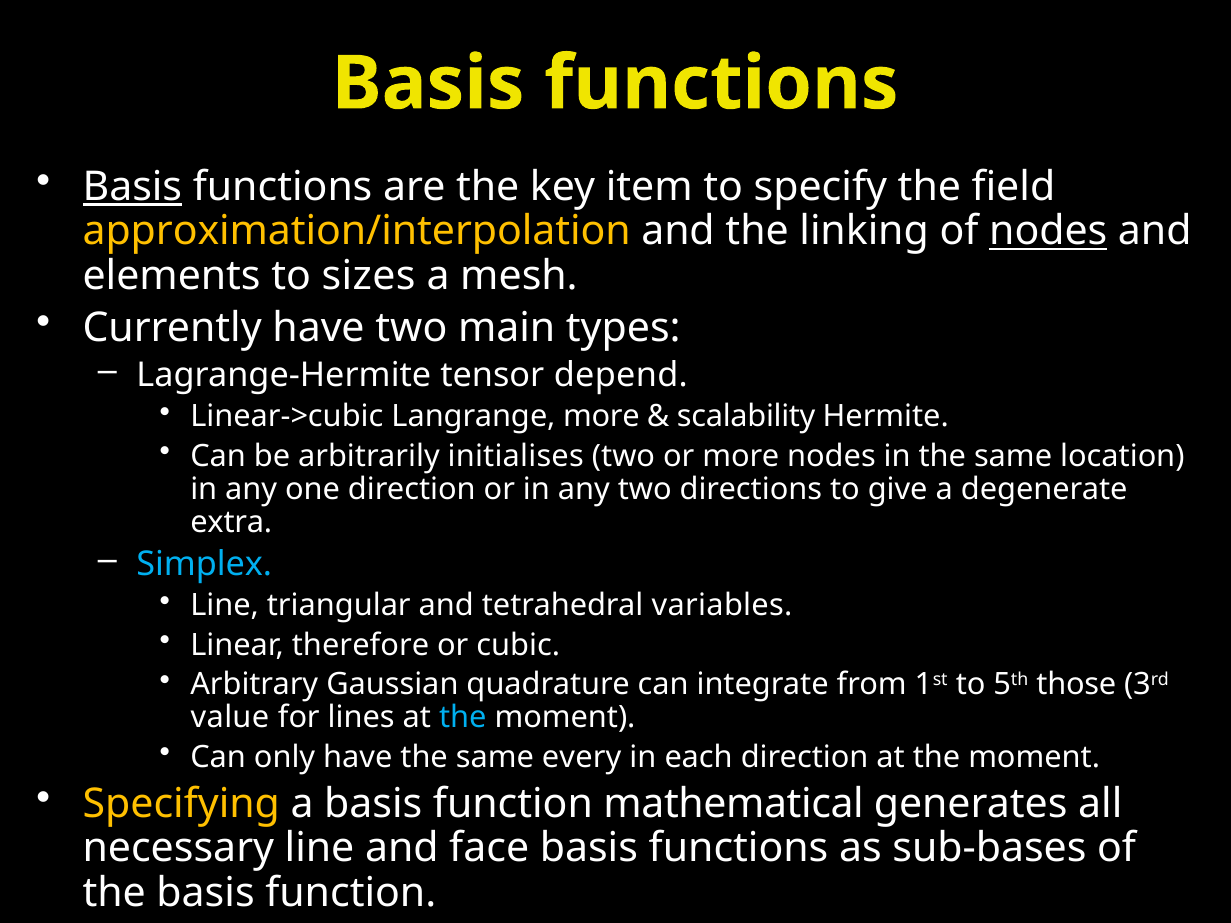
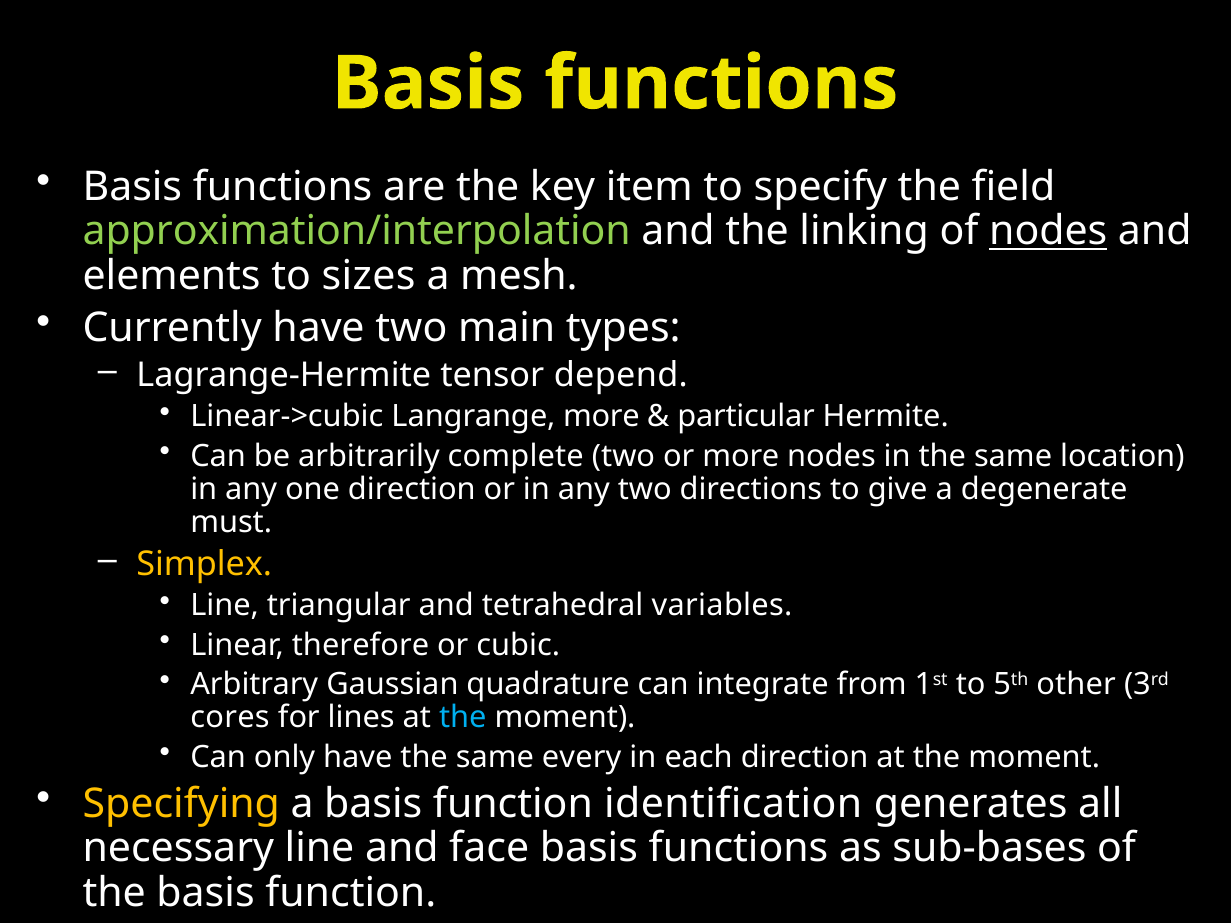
Basis underline: present -> none (132, 187)
approximation/interpolation colour: yellow -> light green (357, 231)
scalability: scalability -> particular (746, 417)
initialises: initialises -> complete (516, 456)
extra: extra -> must (231, 523)
Simplex colour: light blue -> yellow (204, 565)
those: those -> other (1076, 685)
value: value -> cores (230, 718)
mathematical: mathematical -> identification (733, 804)
